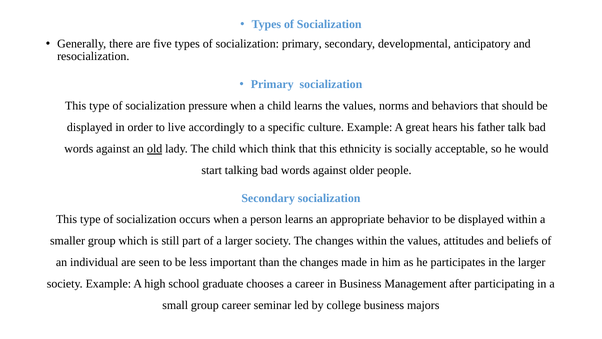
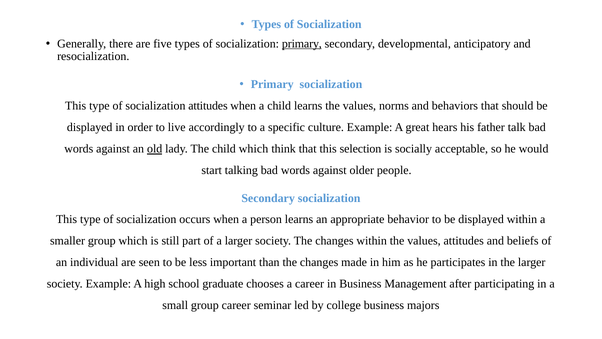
primary underline: none -> present (302, 44)
socialization pressure: pressure -> attitudes (208, 106)
ethnicity: ethnicity -> selection (361, 149)
